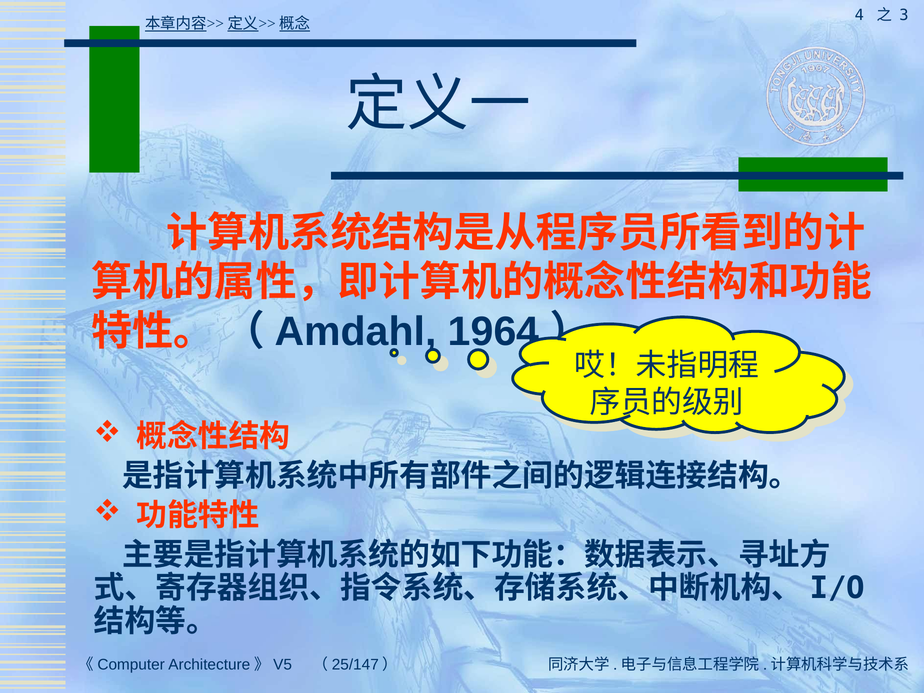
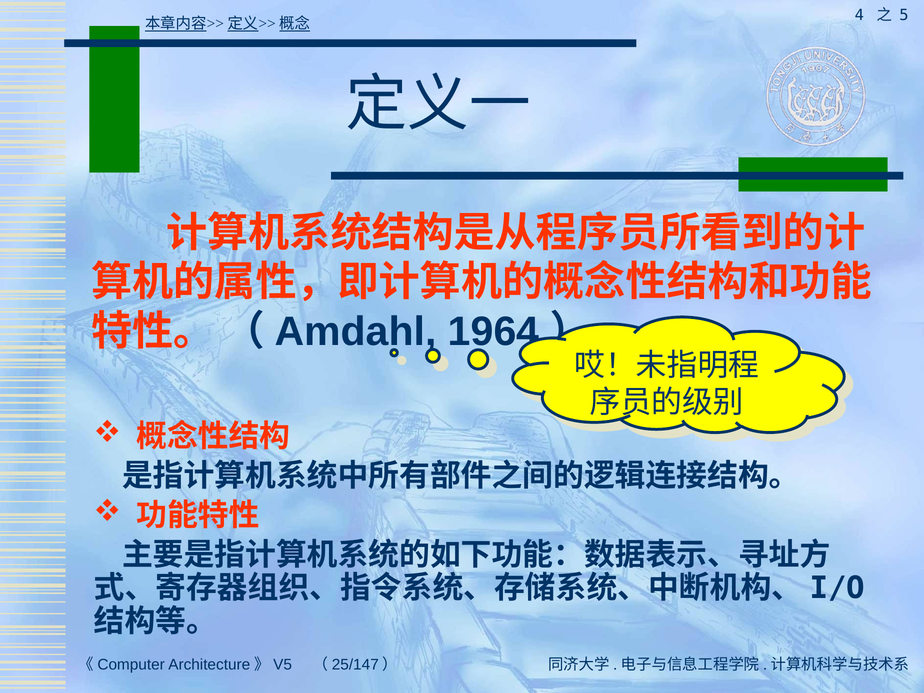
3: 3 -> 5 (904, 15)
